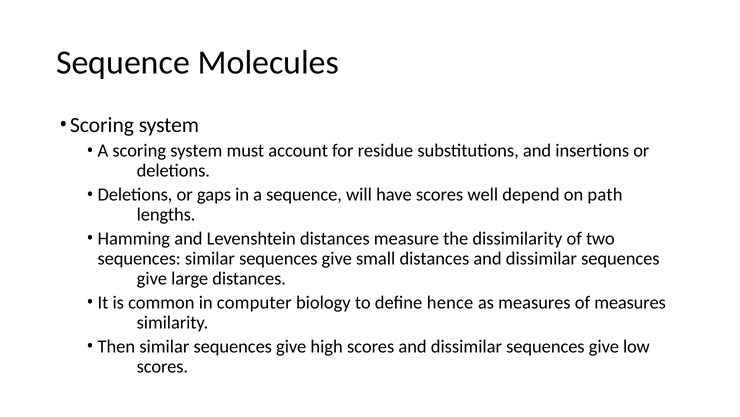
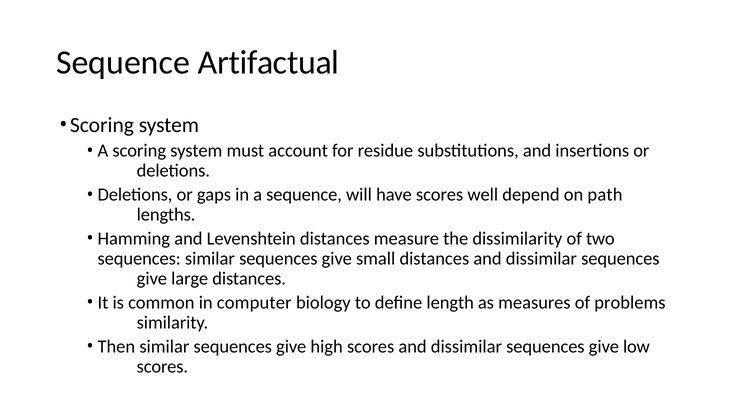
Molecules: Molecules -> Artifactual (268, 62)
hence: hence -> length (450, 302)
of measures: measures -> problems (630, 302)
